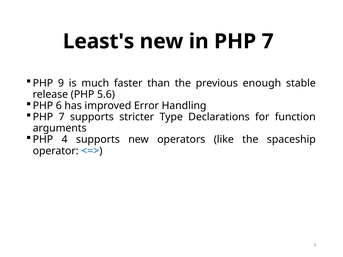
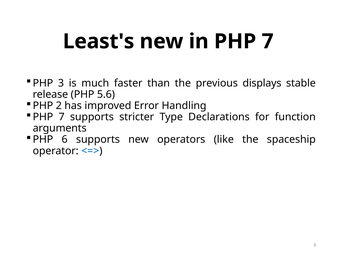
PHP 9: 9 -> 3 (61, 83)
enough: enough -> displays (262, 83)
6: 6 -> 2 (59, 106)
4: 4 -> 6 (65, 140)
